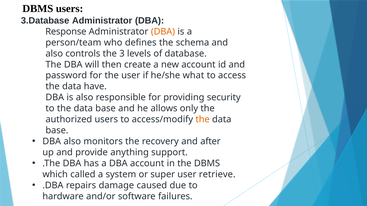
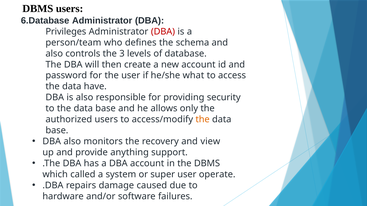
3.Database: 3.Database -> 6.Database (45, 21)
Response: Response -> Privileges (66, 32)
DBA colour: orange -> red (163, 32)
after: after -> view (210, 142)
retrieve: retrieve -> operate (217, 175)
